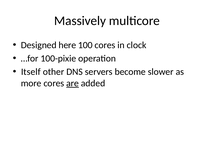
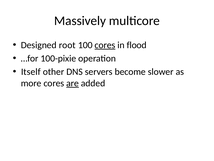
here: here -> root (67, 45)
cores underline: none -> present (105, 45)
clock: clock -> flood (137, 45)
